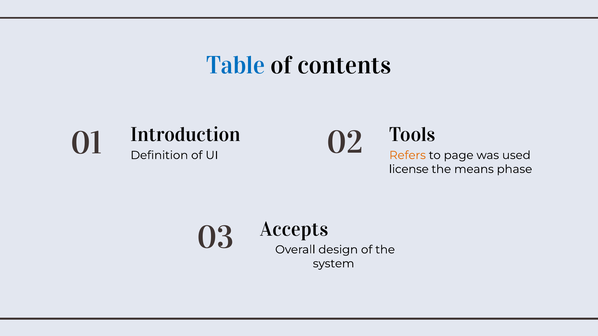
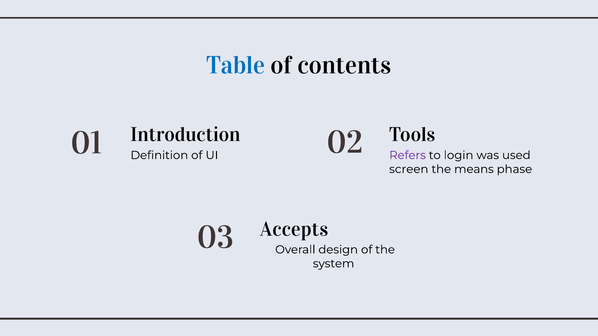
Refers colour: orange -> purple (408, 155)
page: page -> login (459, 155)
license: license -> screen (409, 169)
